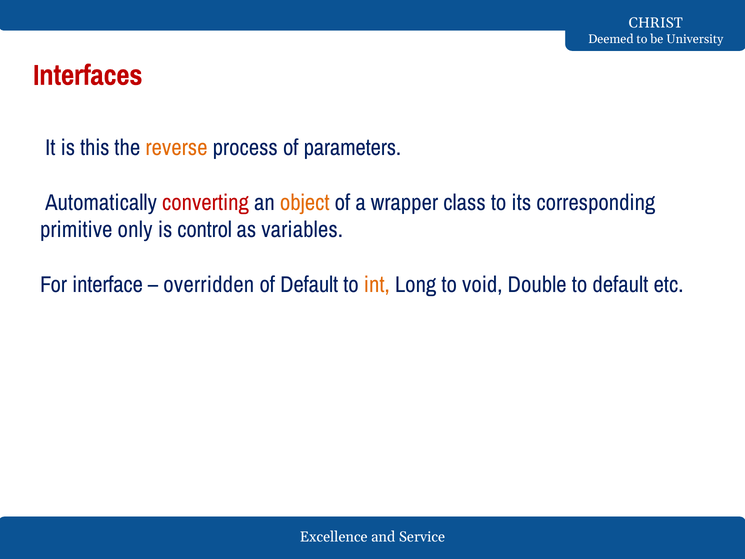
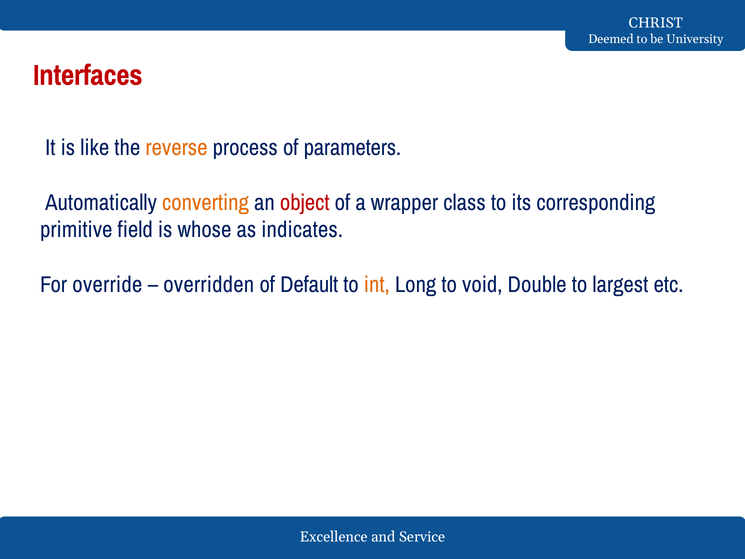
this: this -> like (95, 148)
converting colour: red -> orange (205, 202)
object colour: orange -> red (305, 202)
only: only -> field (135, 230)
control: control -> whose (205, 230)
variables: variables -> indicates (302, 230)
interface: interface -> override (107, 284)
to default: default -> largest (620, 284)
